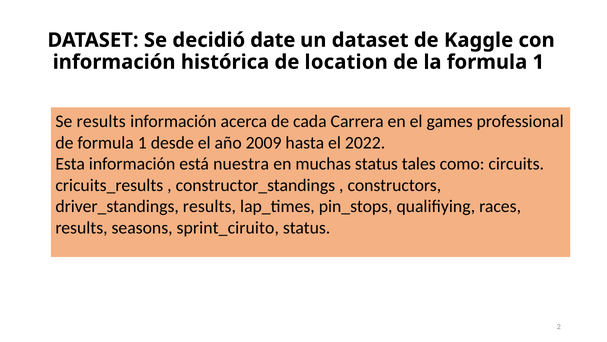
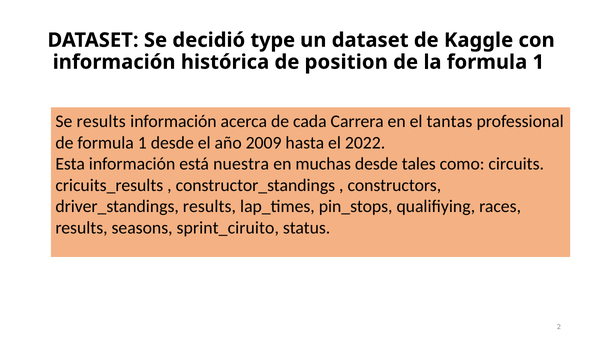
date: date -> type (273, 40)
location: location -> position (346, 62)
games: games -> tantas (449, 121)
muchas status: status -> desde (376, 164)
